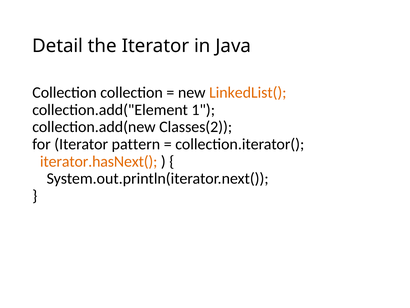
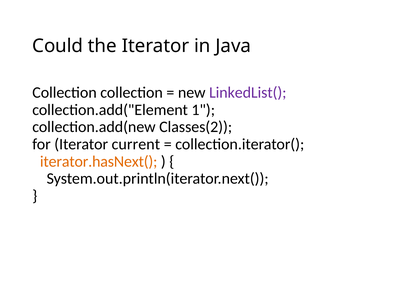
Detail: Detail -> Could (58, 46)
LinkedList( colour: orange -> purple (248, 92)
pattern: pattern -> current (136, 144)
